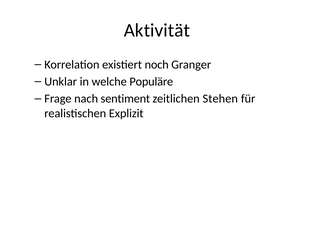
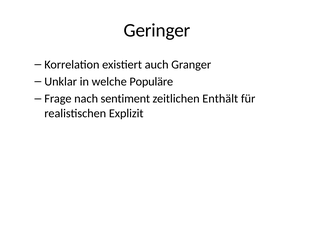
Aktivität: Aktivität -> Geringer (157, 30)
noch: noch -> auch (157, 65)
Stehen: Stehen -> Enthält (220, 99)
